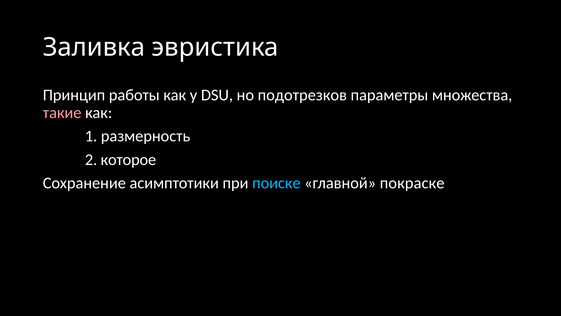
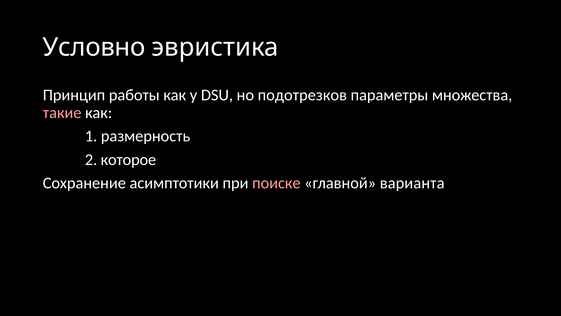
Заливка: Заливка -> Условно (94, 47)
поиске colour: light blue -> pink (276, 183)
покраске: покраске -> варианта (412, 183)
